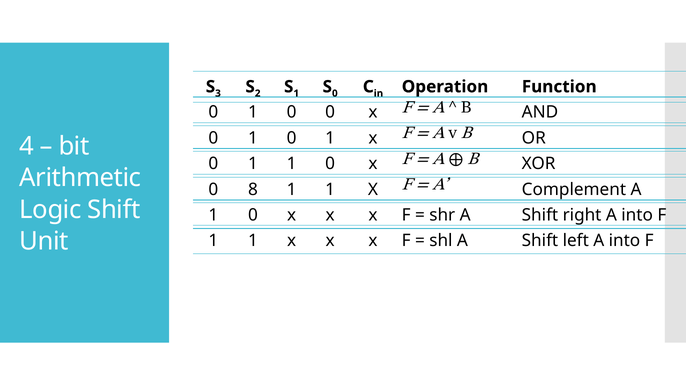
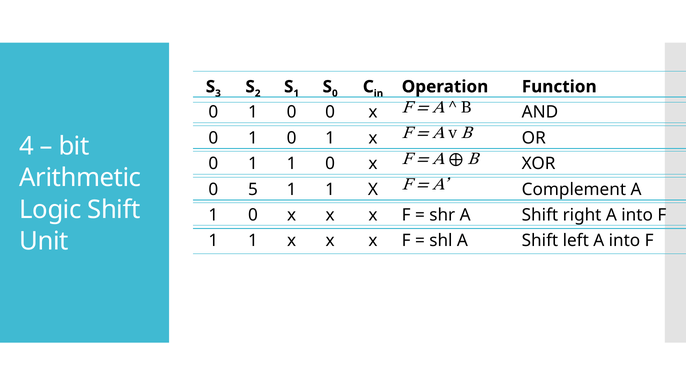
8: 8 -> 5 (253, 189)
